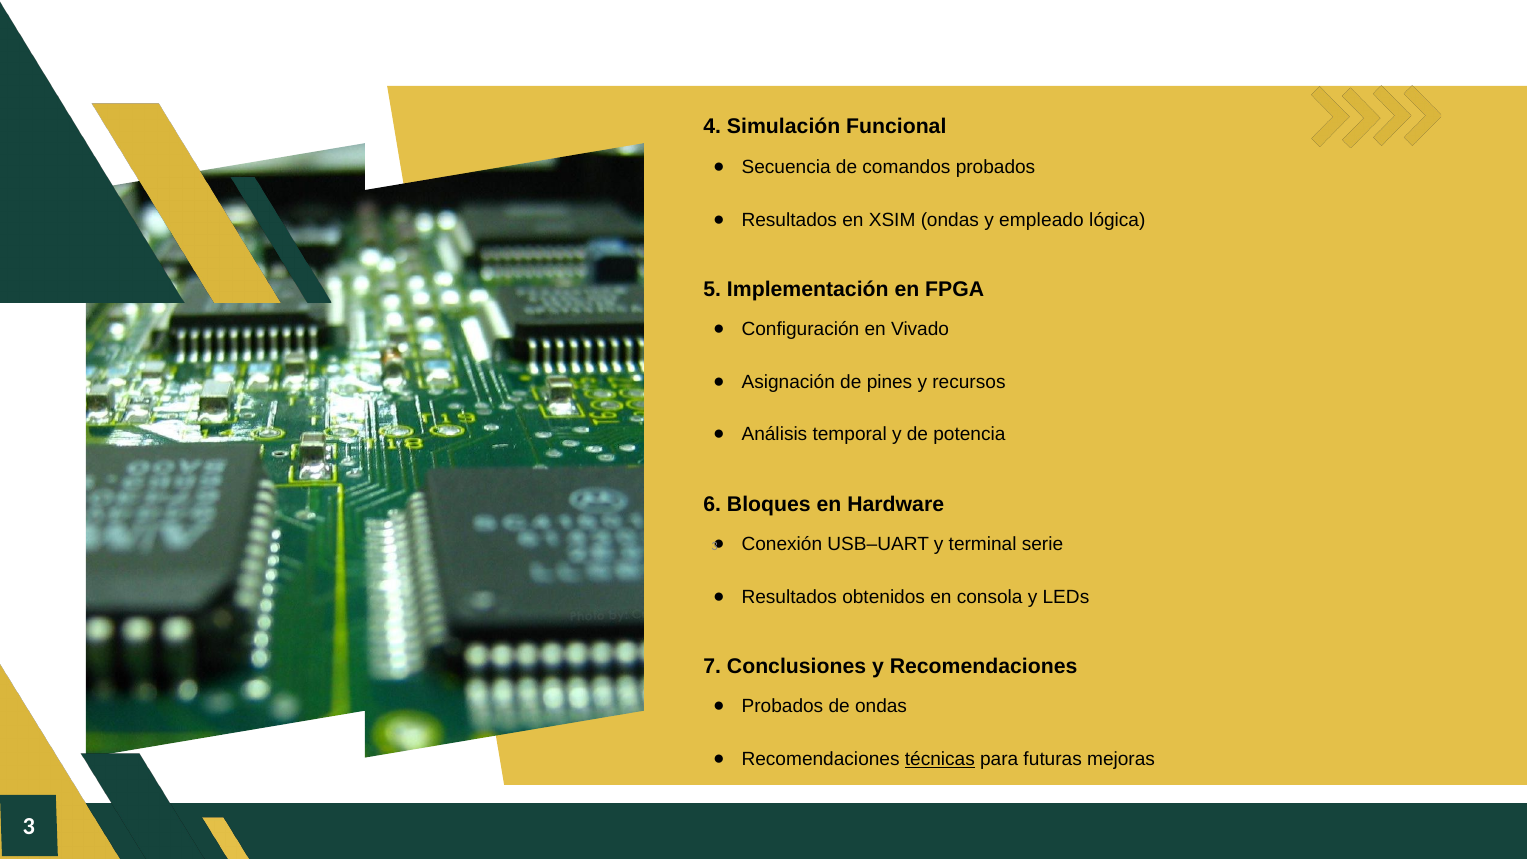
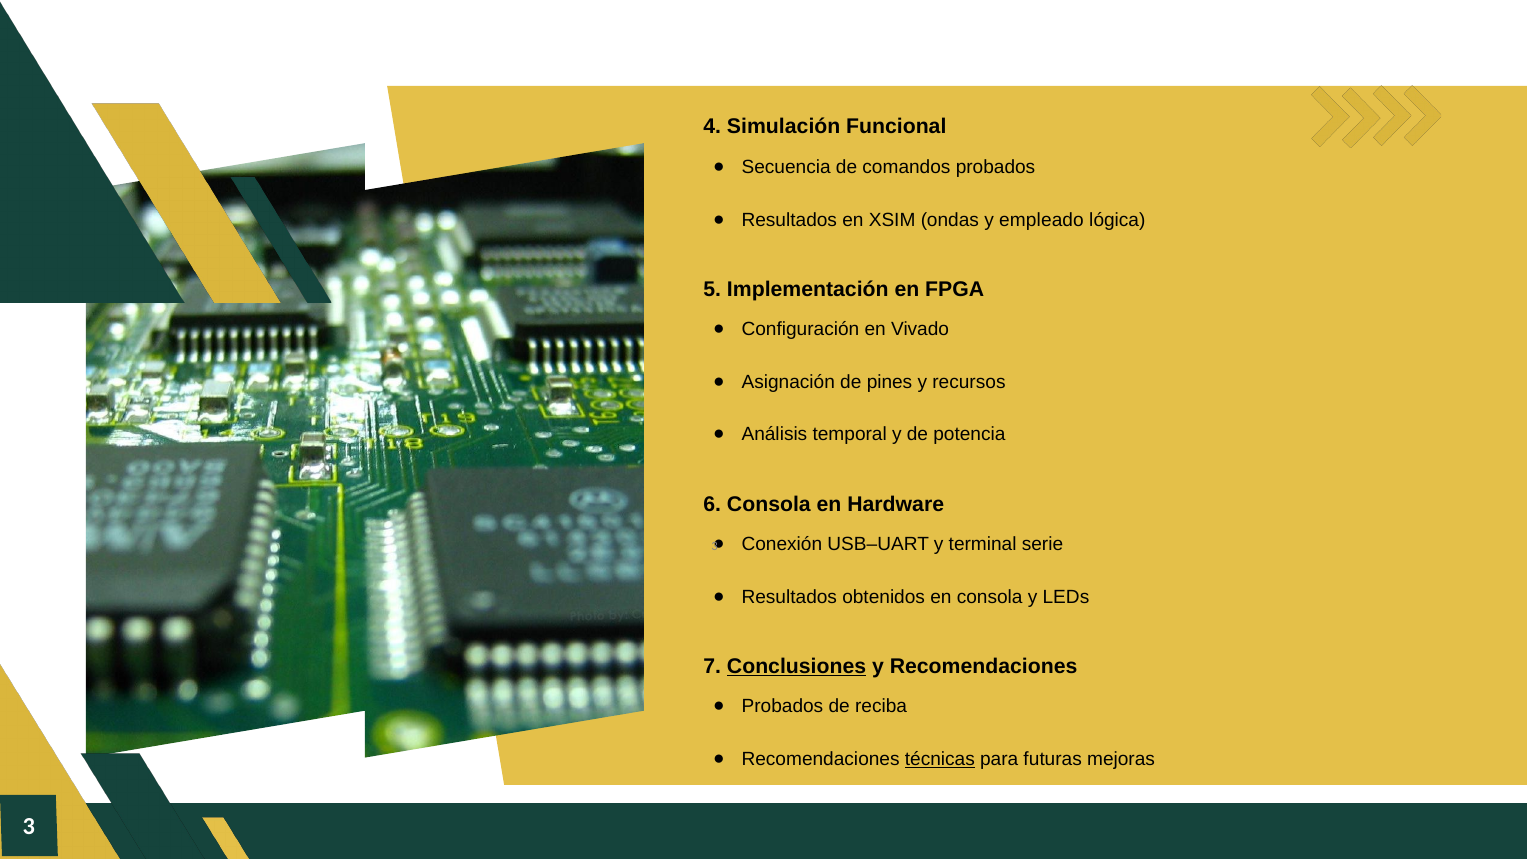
6 Bloques: Bloques -> Consola (769, 504)
Conclusiones underline: none -> present (797, 666)
de ondas: ondas -> reciba (881, 706)
